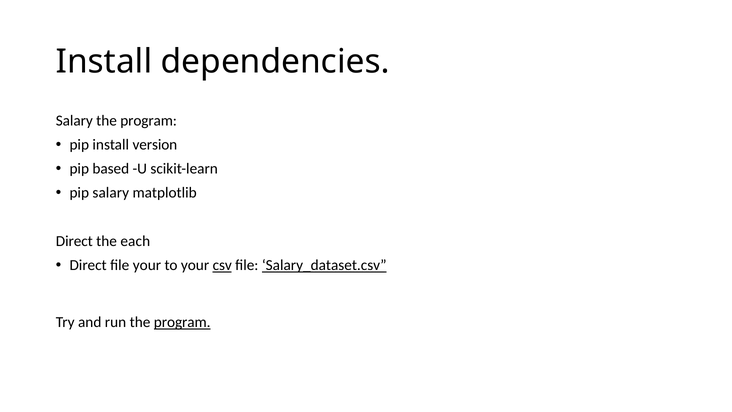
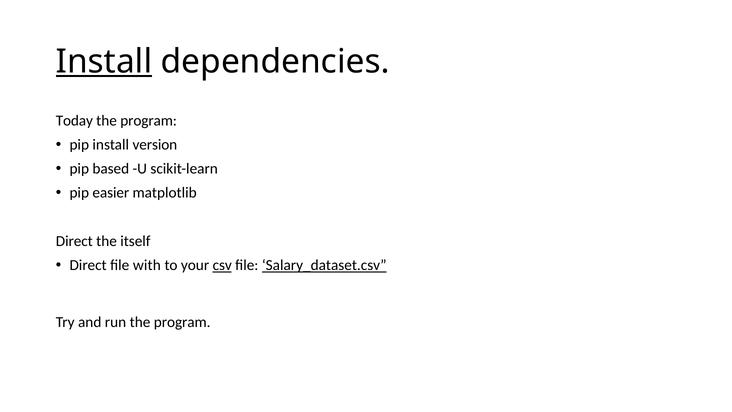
Install underline: none -> present (104, 61)
Salary: Salary -> Today (74, 120)
pip salary: salary -> easier (111, 193)
each: each -> itself (135, 241)
file your: your -> with (147, 265)
program underline: present -> none (182, 322)
